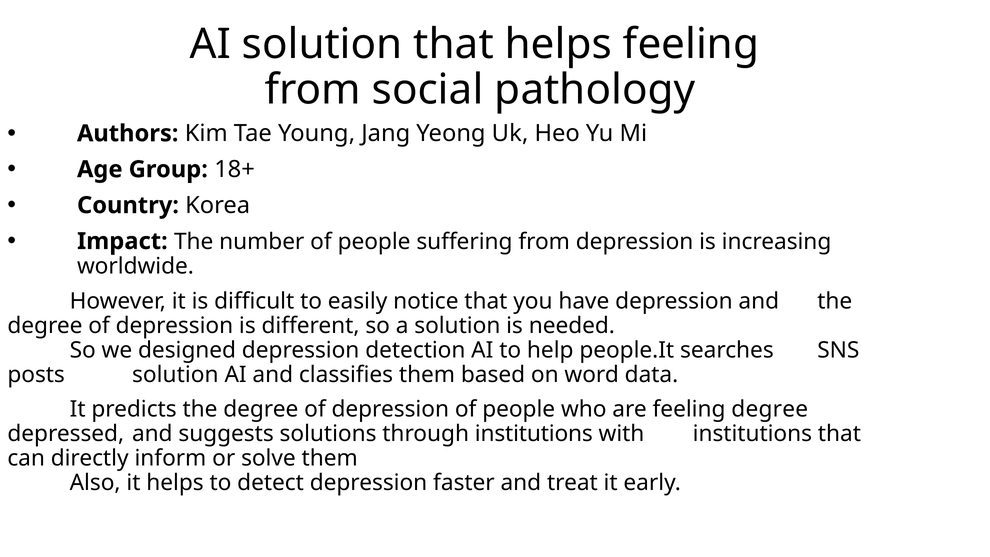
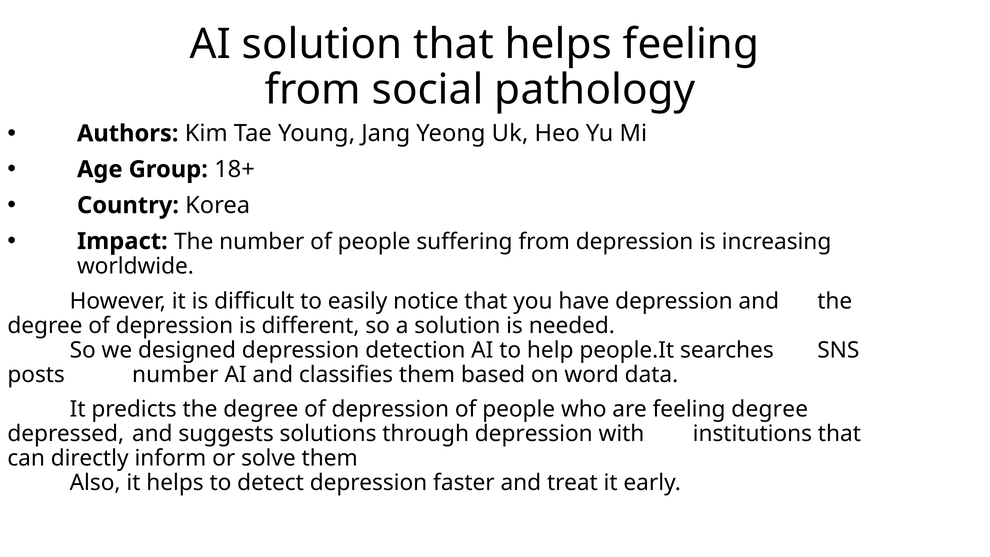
posts solution: solution -> number (175, 375)
through institutions: institutions -> depression (534, 434)
